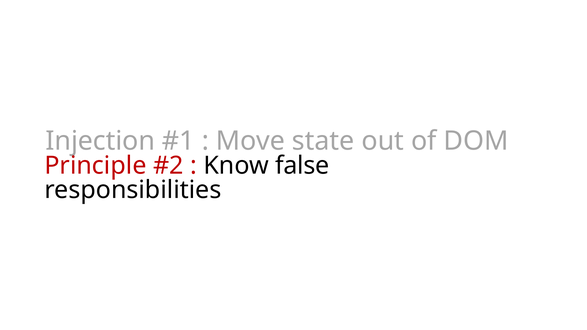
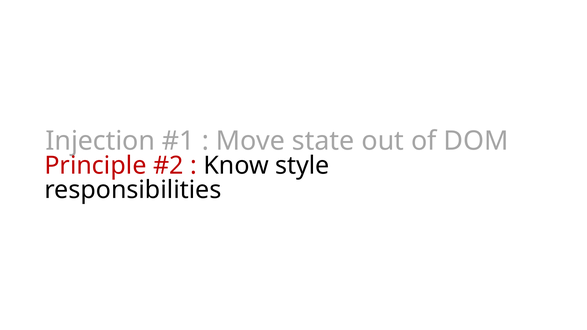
false: false -> style (302, 166)
